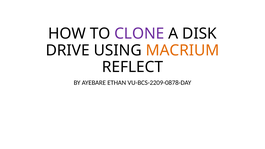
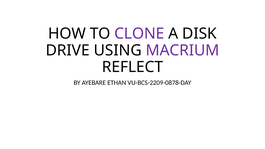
MACRIUM colour: orange -> purple (183, 50)
